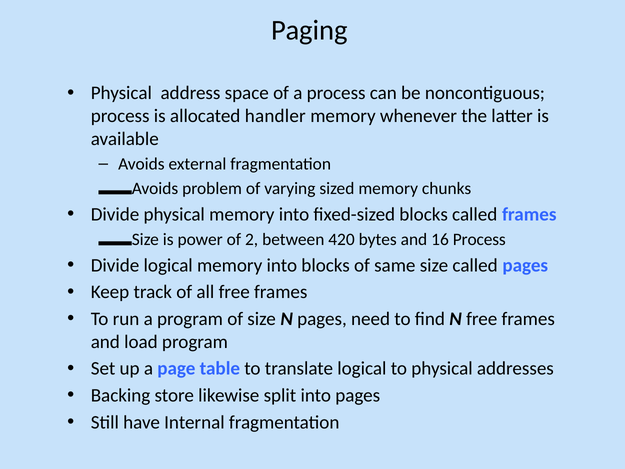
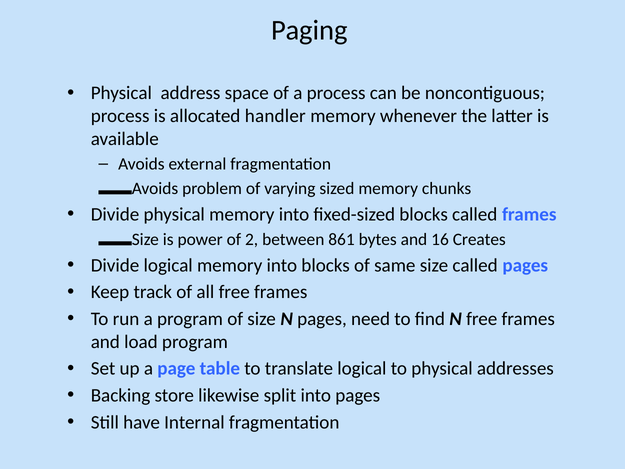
420: 420 -> 861 (341, 239)
16 Process: Process -> Creates (479, 239)
